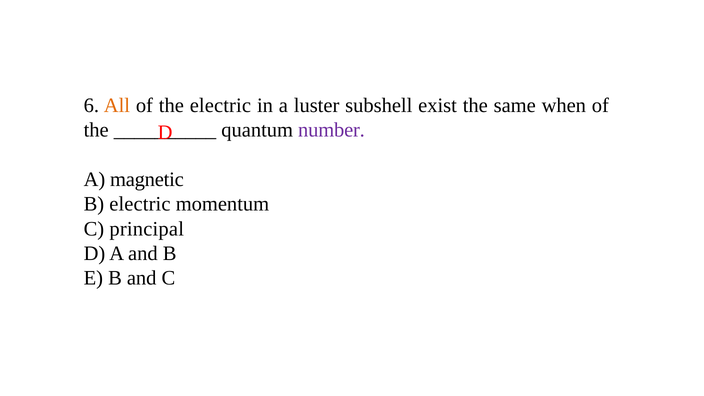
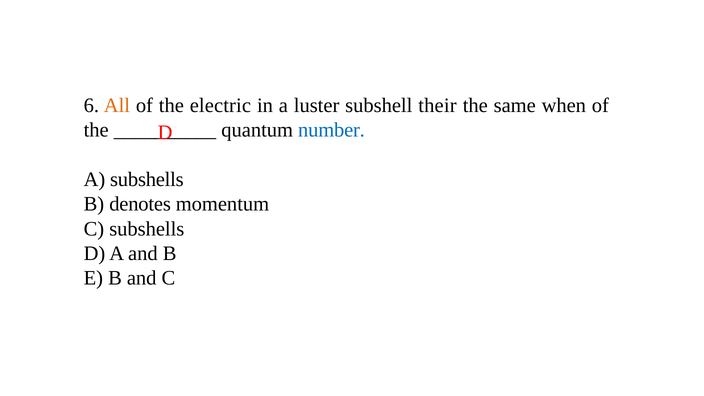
exist: exist -> their (437, 105)
number colour: purple -> blue (331, 130)
A magnetic: magnetic -> subshells (147, 179)
B electric: electric -> denotes (140, 204)
C principal: principal -> subshells (147, 229)
